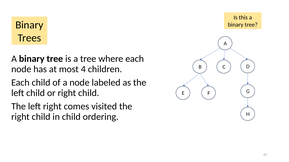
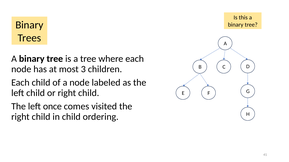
4: 4 -> 3 (83, 69)
left right: right -> once (52, 107)
